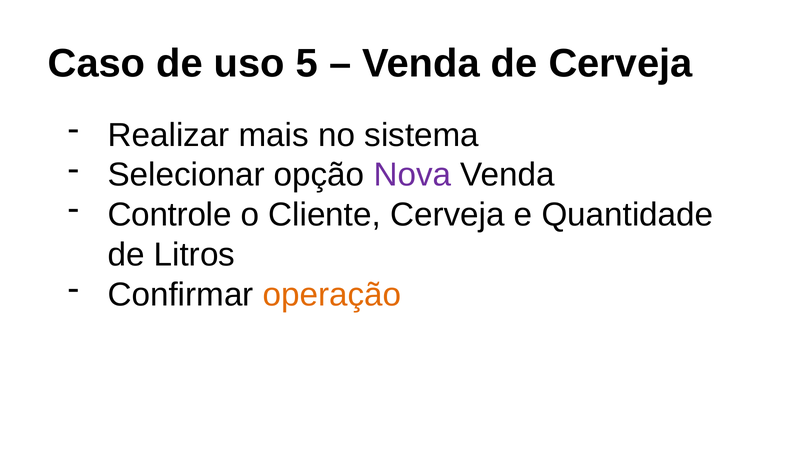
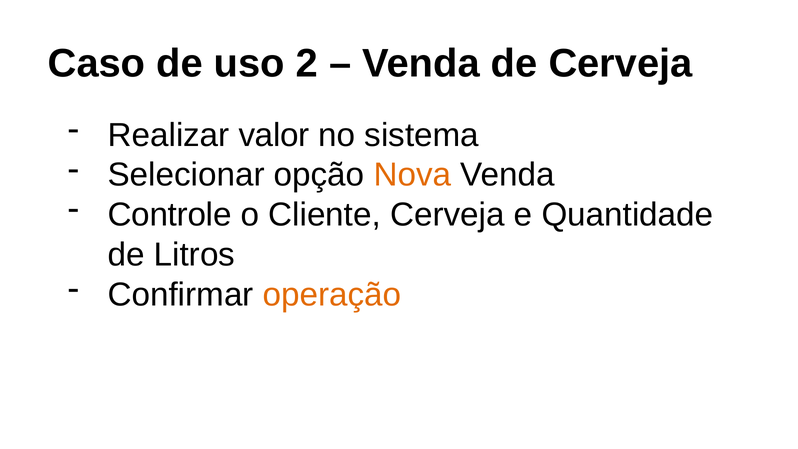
5: 5 -> 2 (307, 64)
mais: mais -> valor (274, 135)
Nova colour: purple -> orange (412, 175)
